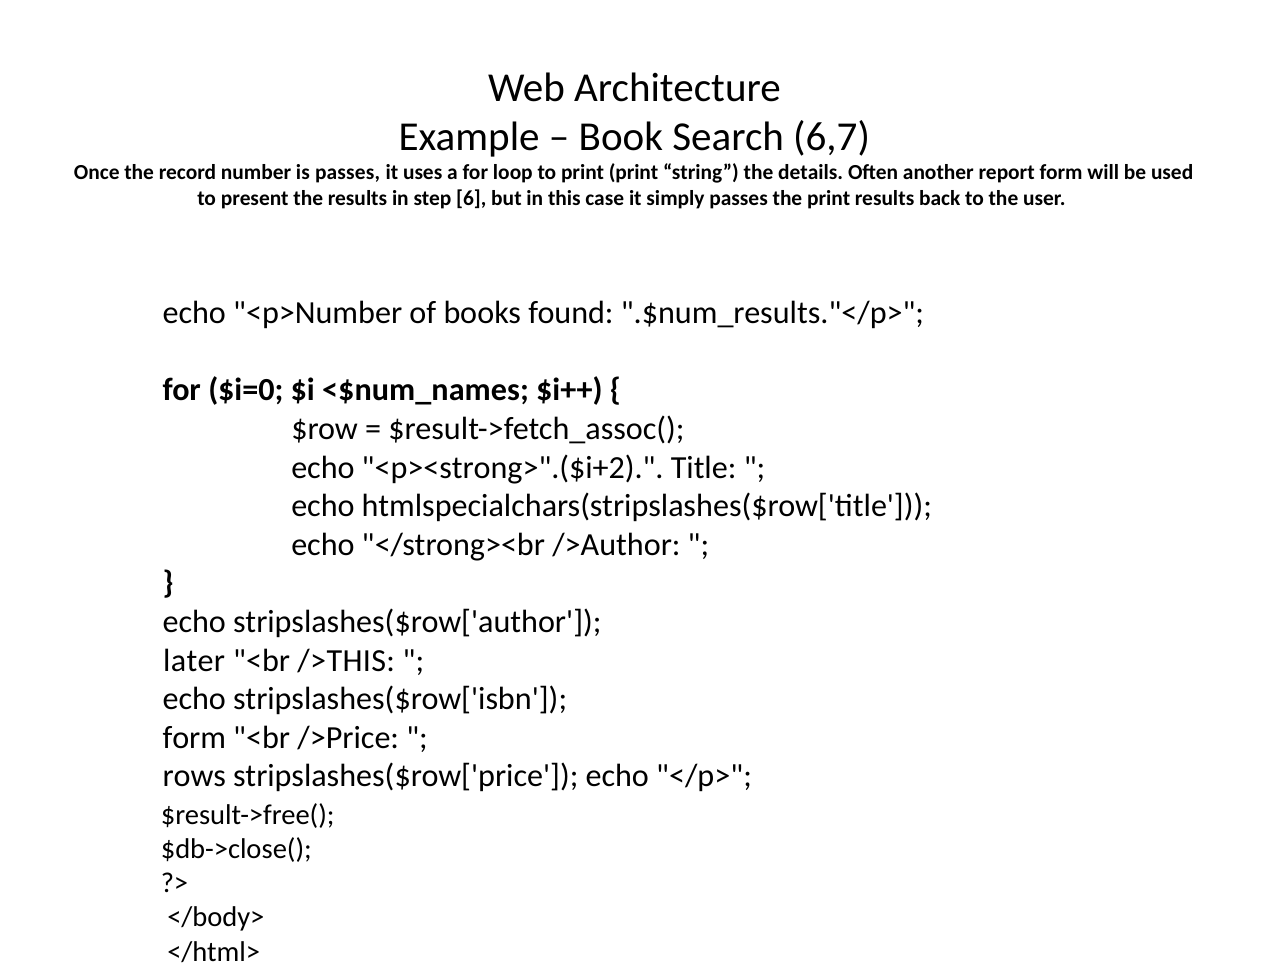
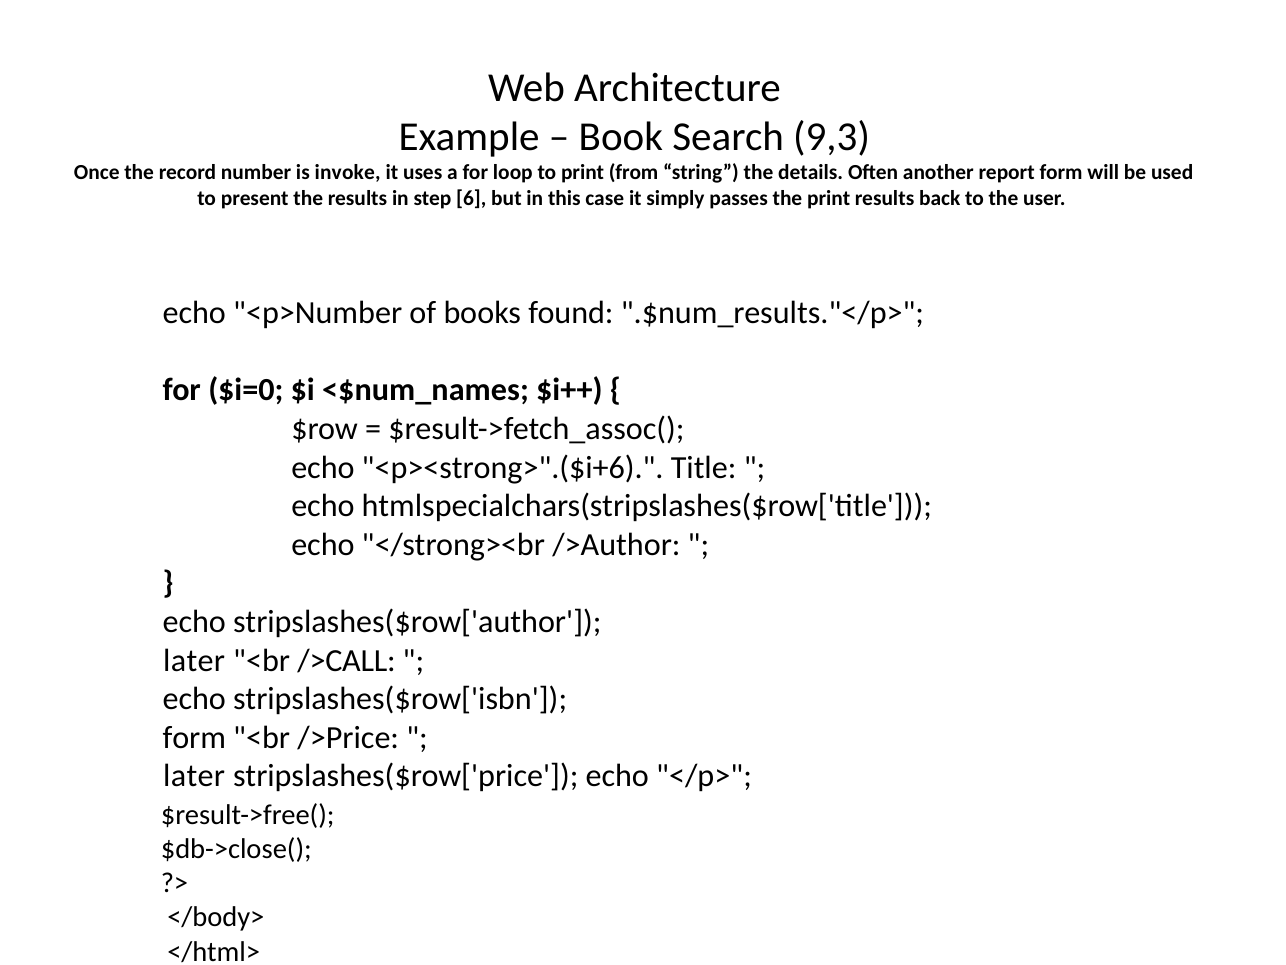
6,7: 6,7 -> 9,3 (832, 137)
is passes: passes -> invoke (348, 173)
print print: print -> from (634, 173)
<p><strong>".($i+2: <p><strong>".($i+2 -> <p><strong>".($i+6 (513, 467)
/>THIS: />THIS -> />CALL (346, 660)
rows: rows -> later (194, 776)
